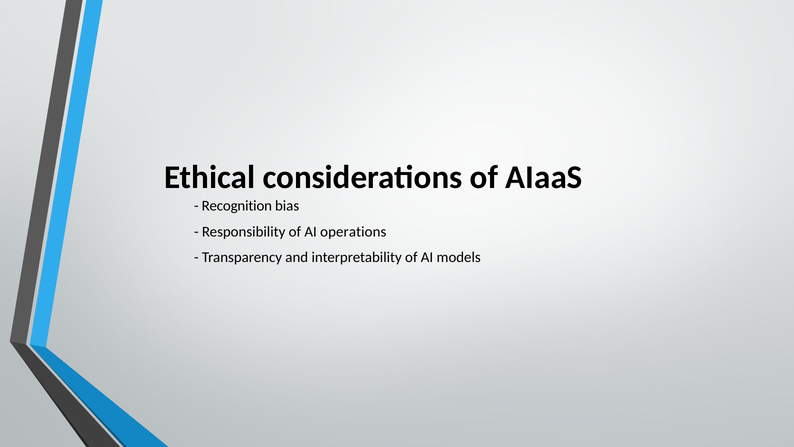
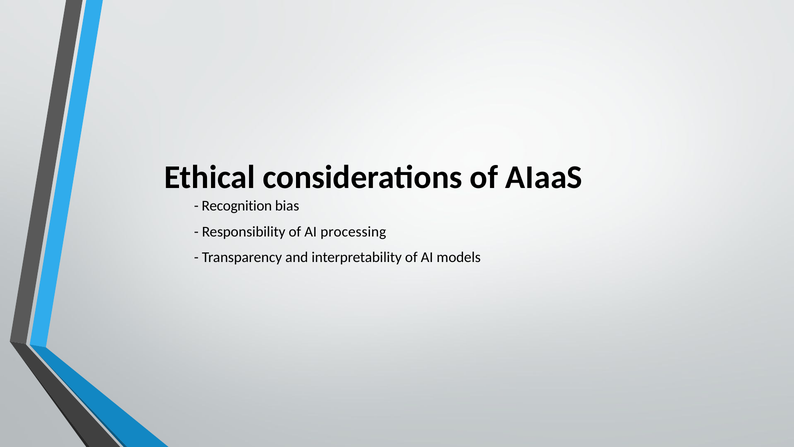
operations: operations -> processing (353, 232)
